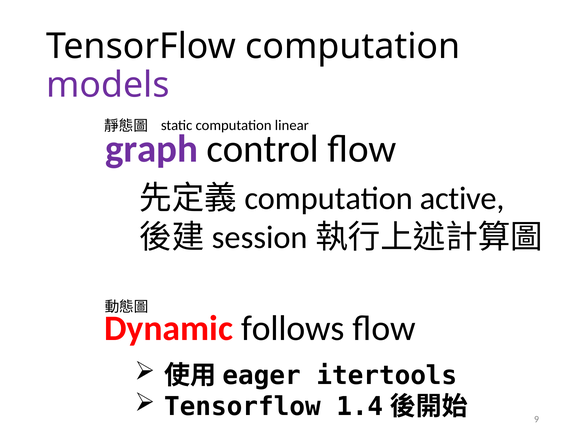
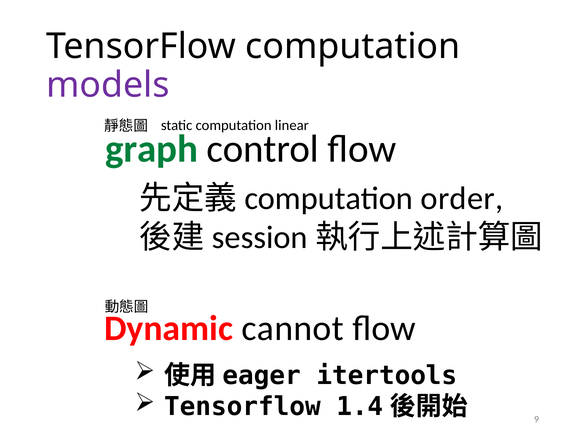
graph colour: purple -> green (152, 149)
active: active -> order (462, 198)
follows: follows -> cannot (293, 328)
